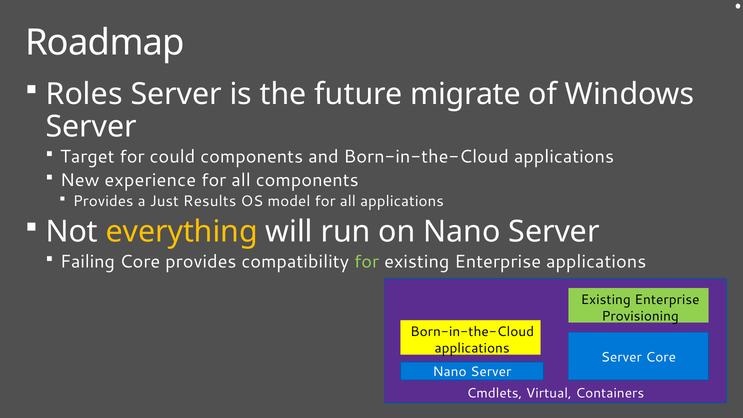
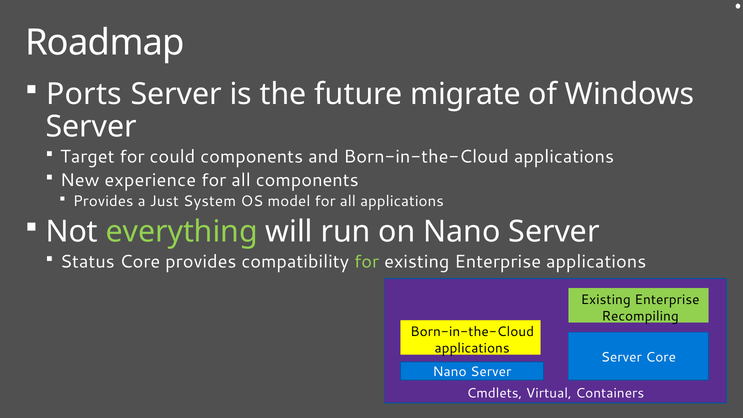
Roles: Roles -> Ports (84, 94)
Results: Results -> System (210, 201)
everything colour: yellow -> light green (182, 232)
Failing: Failing -> Status (87, 262)
Provisioning: Provisioning -> Recompiling (640, 316)
